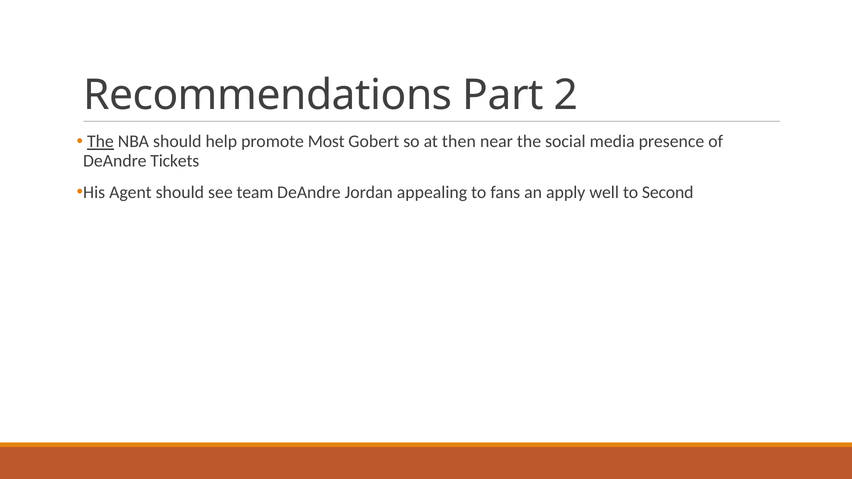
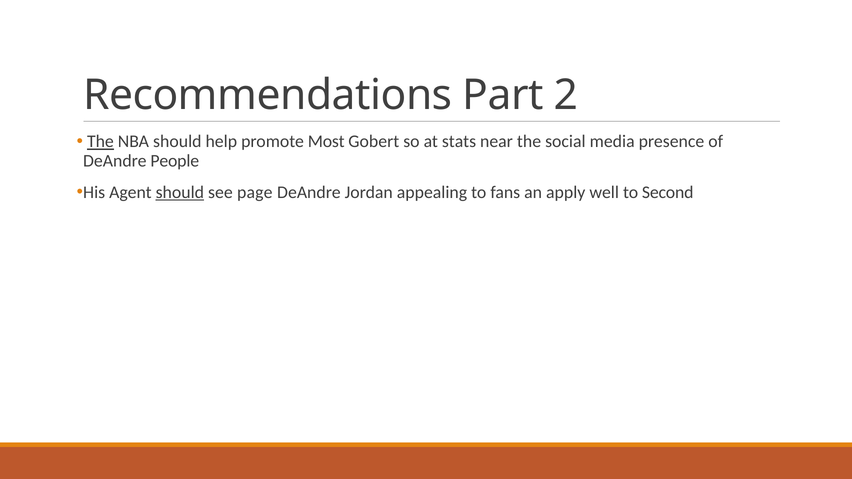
then: then -> stats (459, 142)
Tickets: Tickets -> People (175, 161)
should underline: none -> present (180, 192)
team: team -> page (255, 192)
